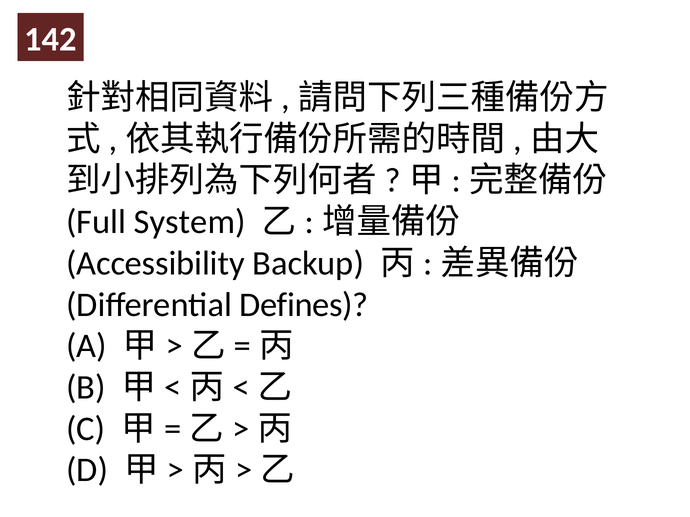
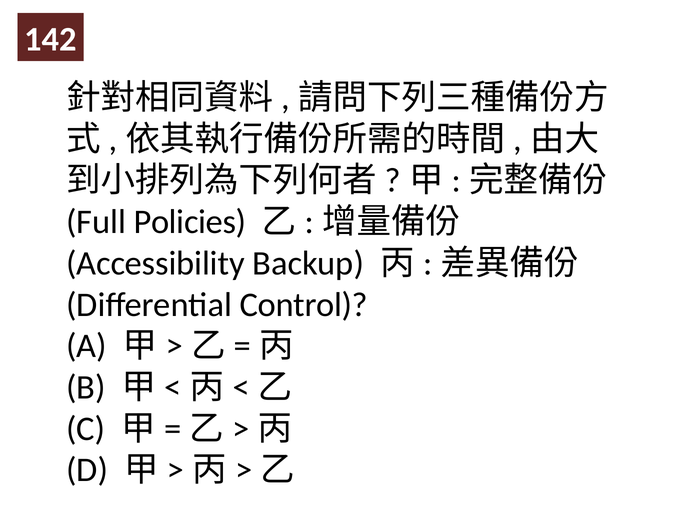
System: System -> Policies (190, 222)
Defines: Defines -> Control (304, 305)
